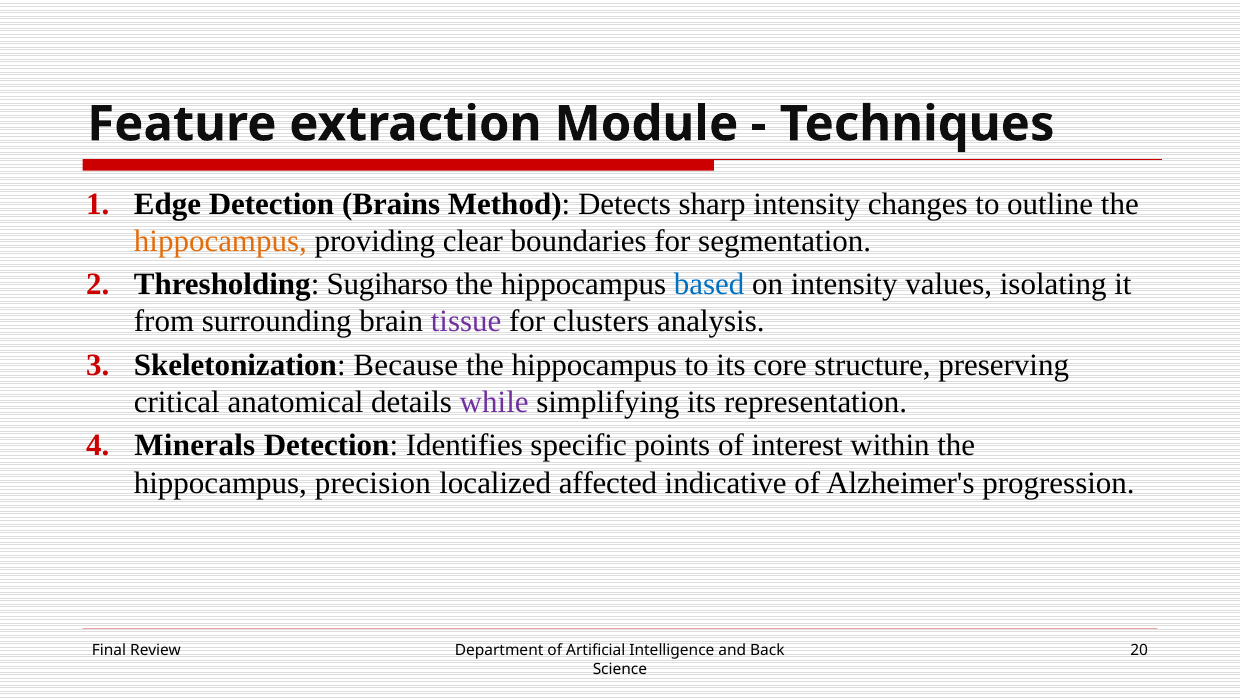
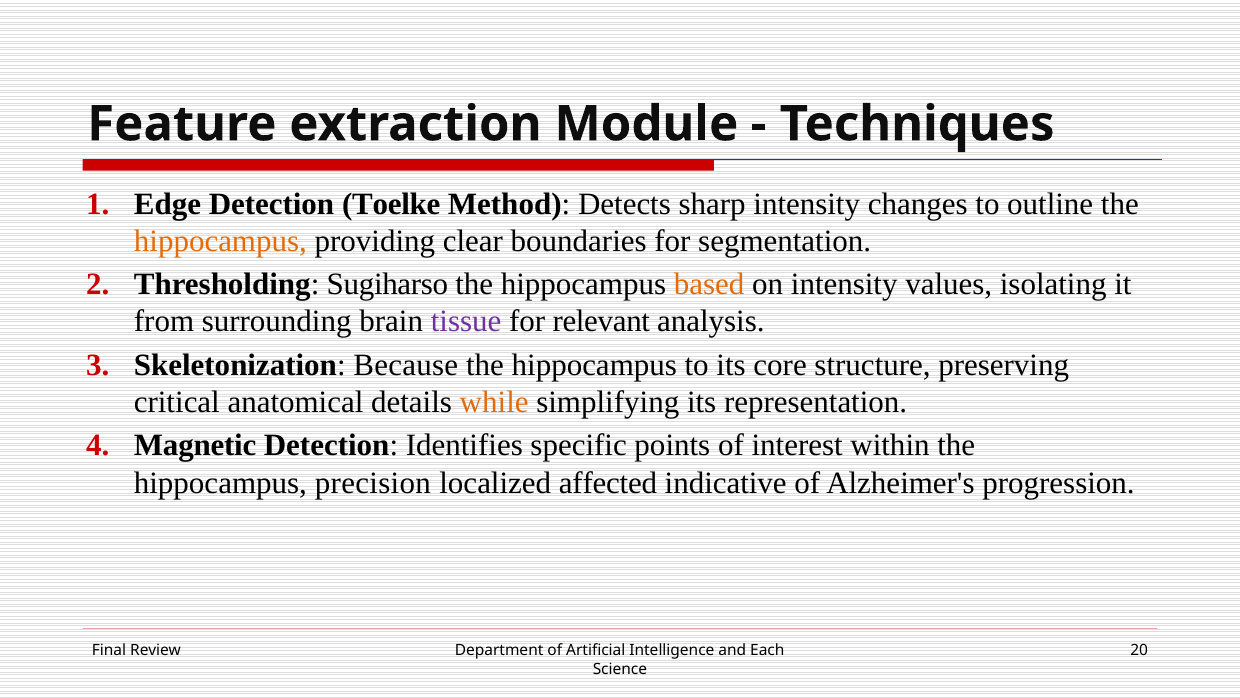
Brains: Brains -> Toelke (391, 204)
based colour: blue -> orange (709, 284)
clusters: clusters -> relevant (601, 321)
while colour: purple -> orange (494, 402)
Minerals: Minerals -> Magnetic (195, 445)
Back: Back -> Each (767, 650)
